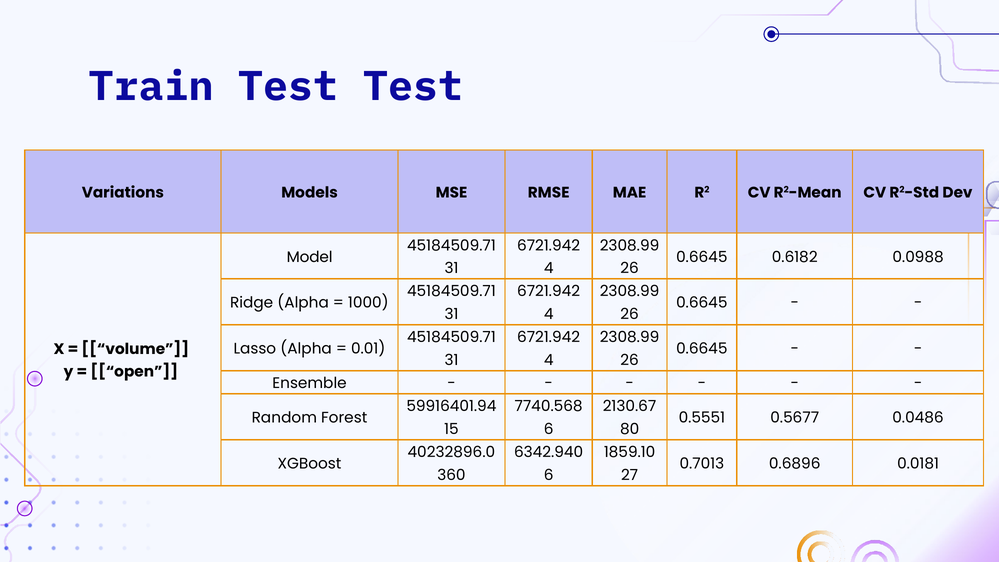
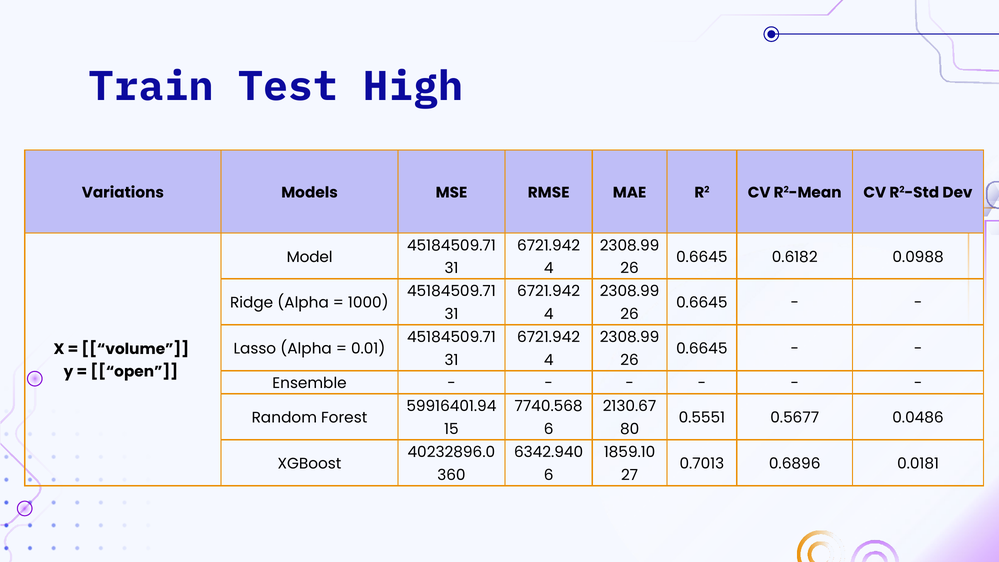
Test Test: Test -> High (413, 86)
